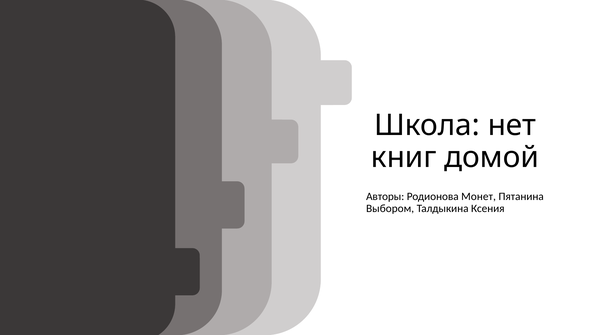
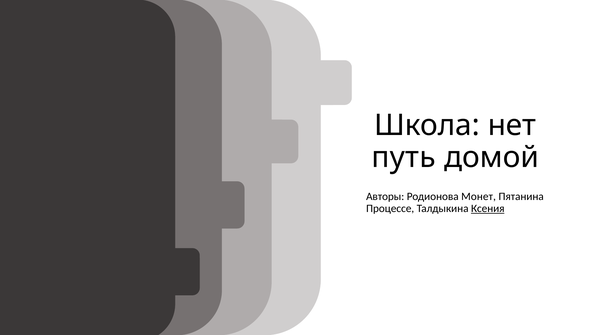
книг: книг -> путь (404, 157)
Выбором: Выбором -> Процессе (390, 209)
Ксения underline: none -> present (488, 209)
